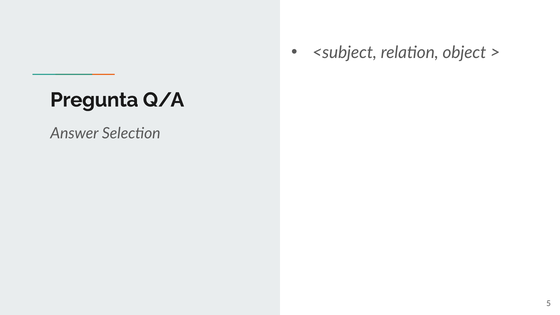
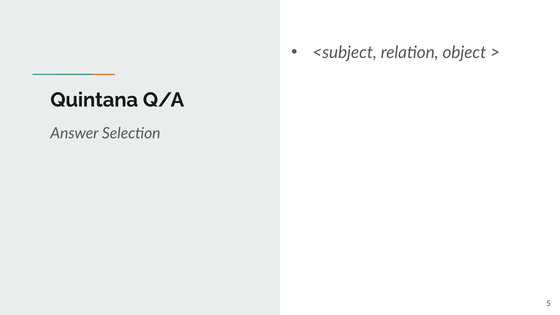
Pregunta: Pregunta -> Quintana (94, 100)
